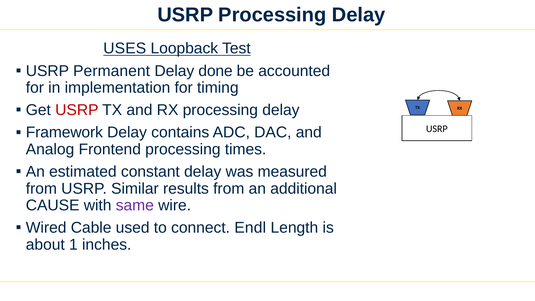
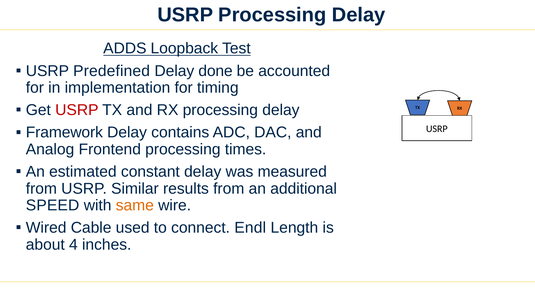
USES: USES -> ADDS (125, 48)
Permanent: Permanent -> Predefined (112, 71)
CAUSE: CAUSE -> SPEED (53, 205)
same colour: purple -> orange (135, 205)
1: 1 -> 4 (73, 245)
